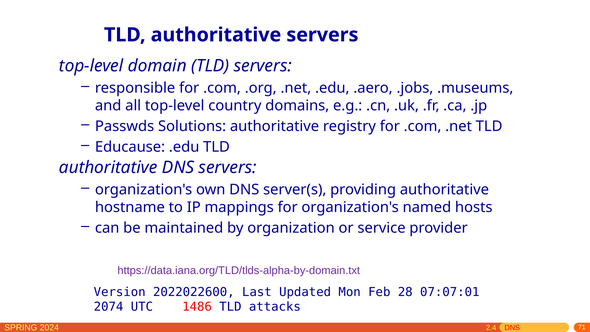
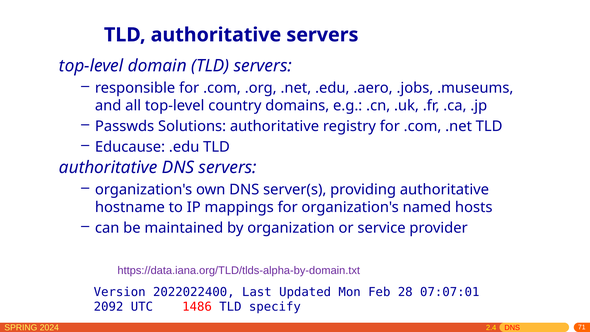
2022022600: 2022022600 -> 2022022400 (194, 292)
2074: 2074 -> 2092 (109, 307)
attacks: attacks -> specify (275, 307)
